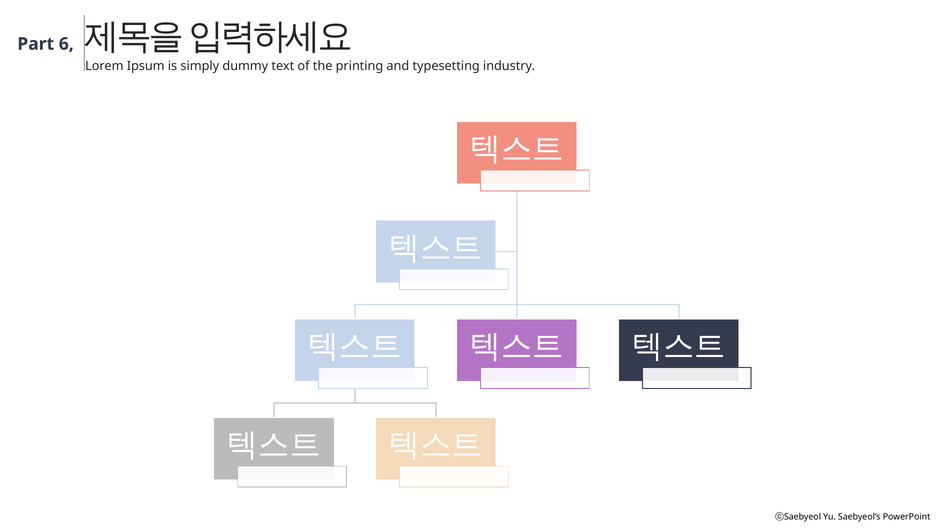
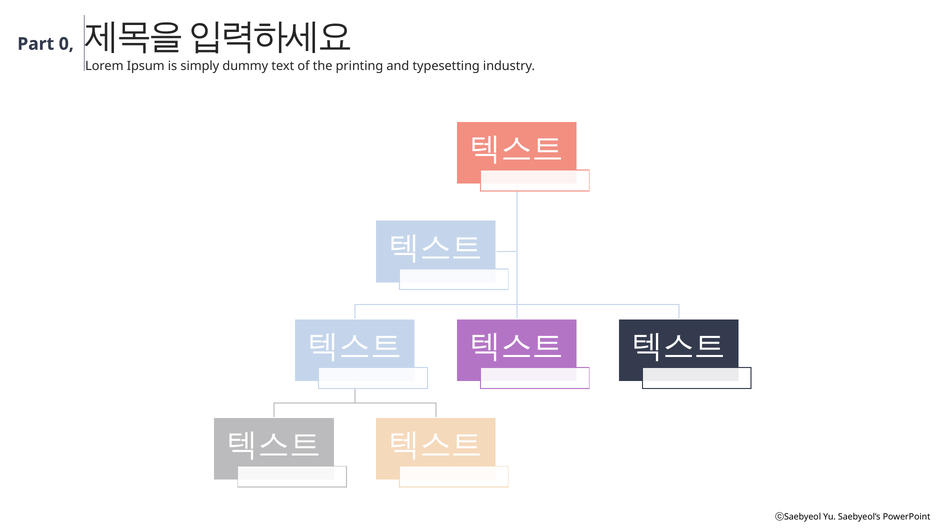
6: 6 -> 0 (66, 44)
